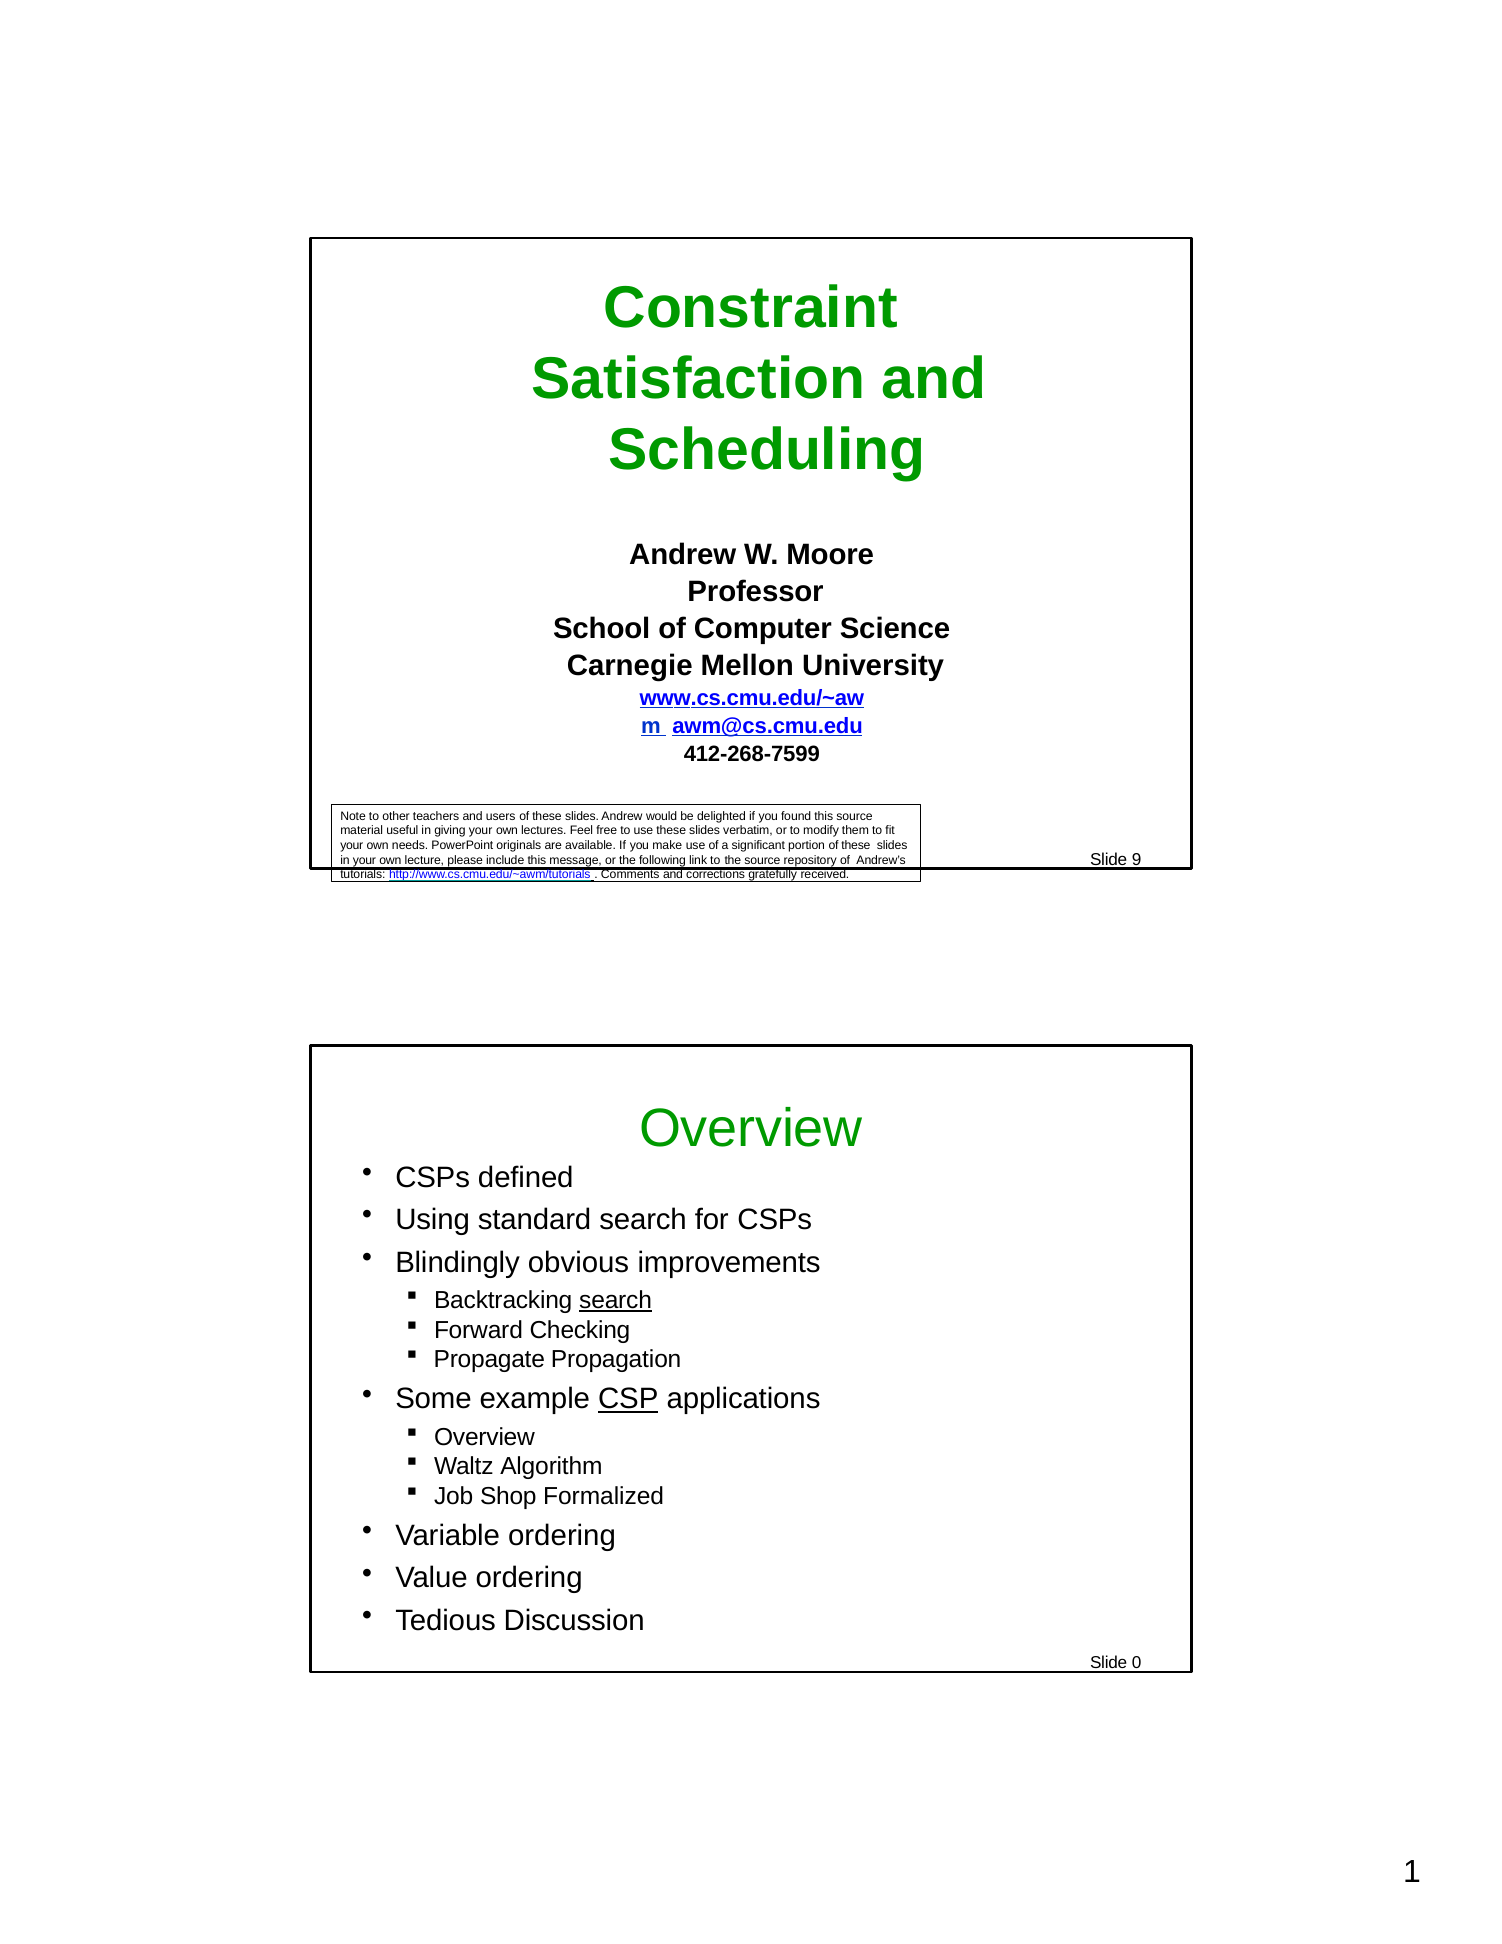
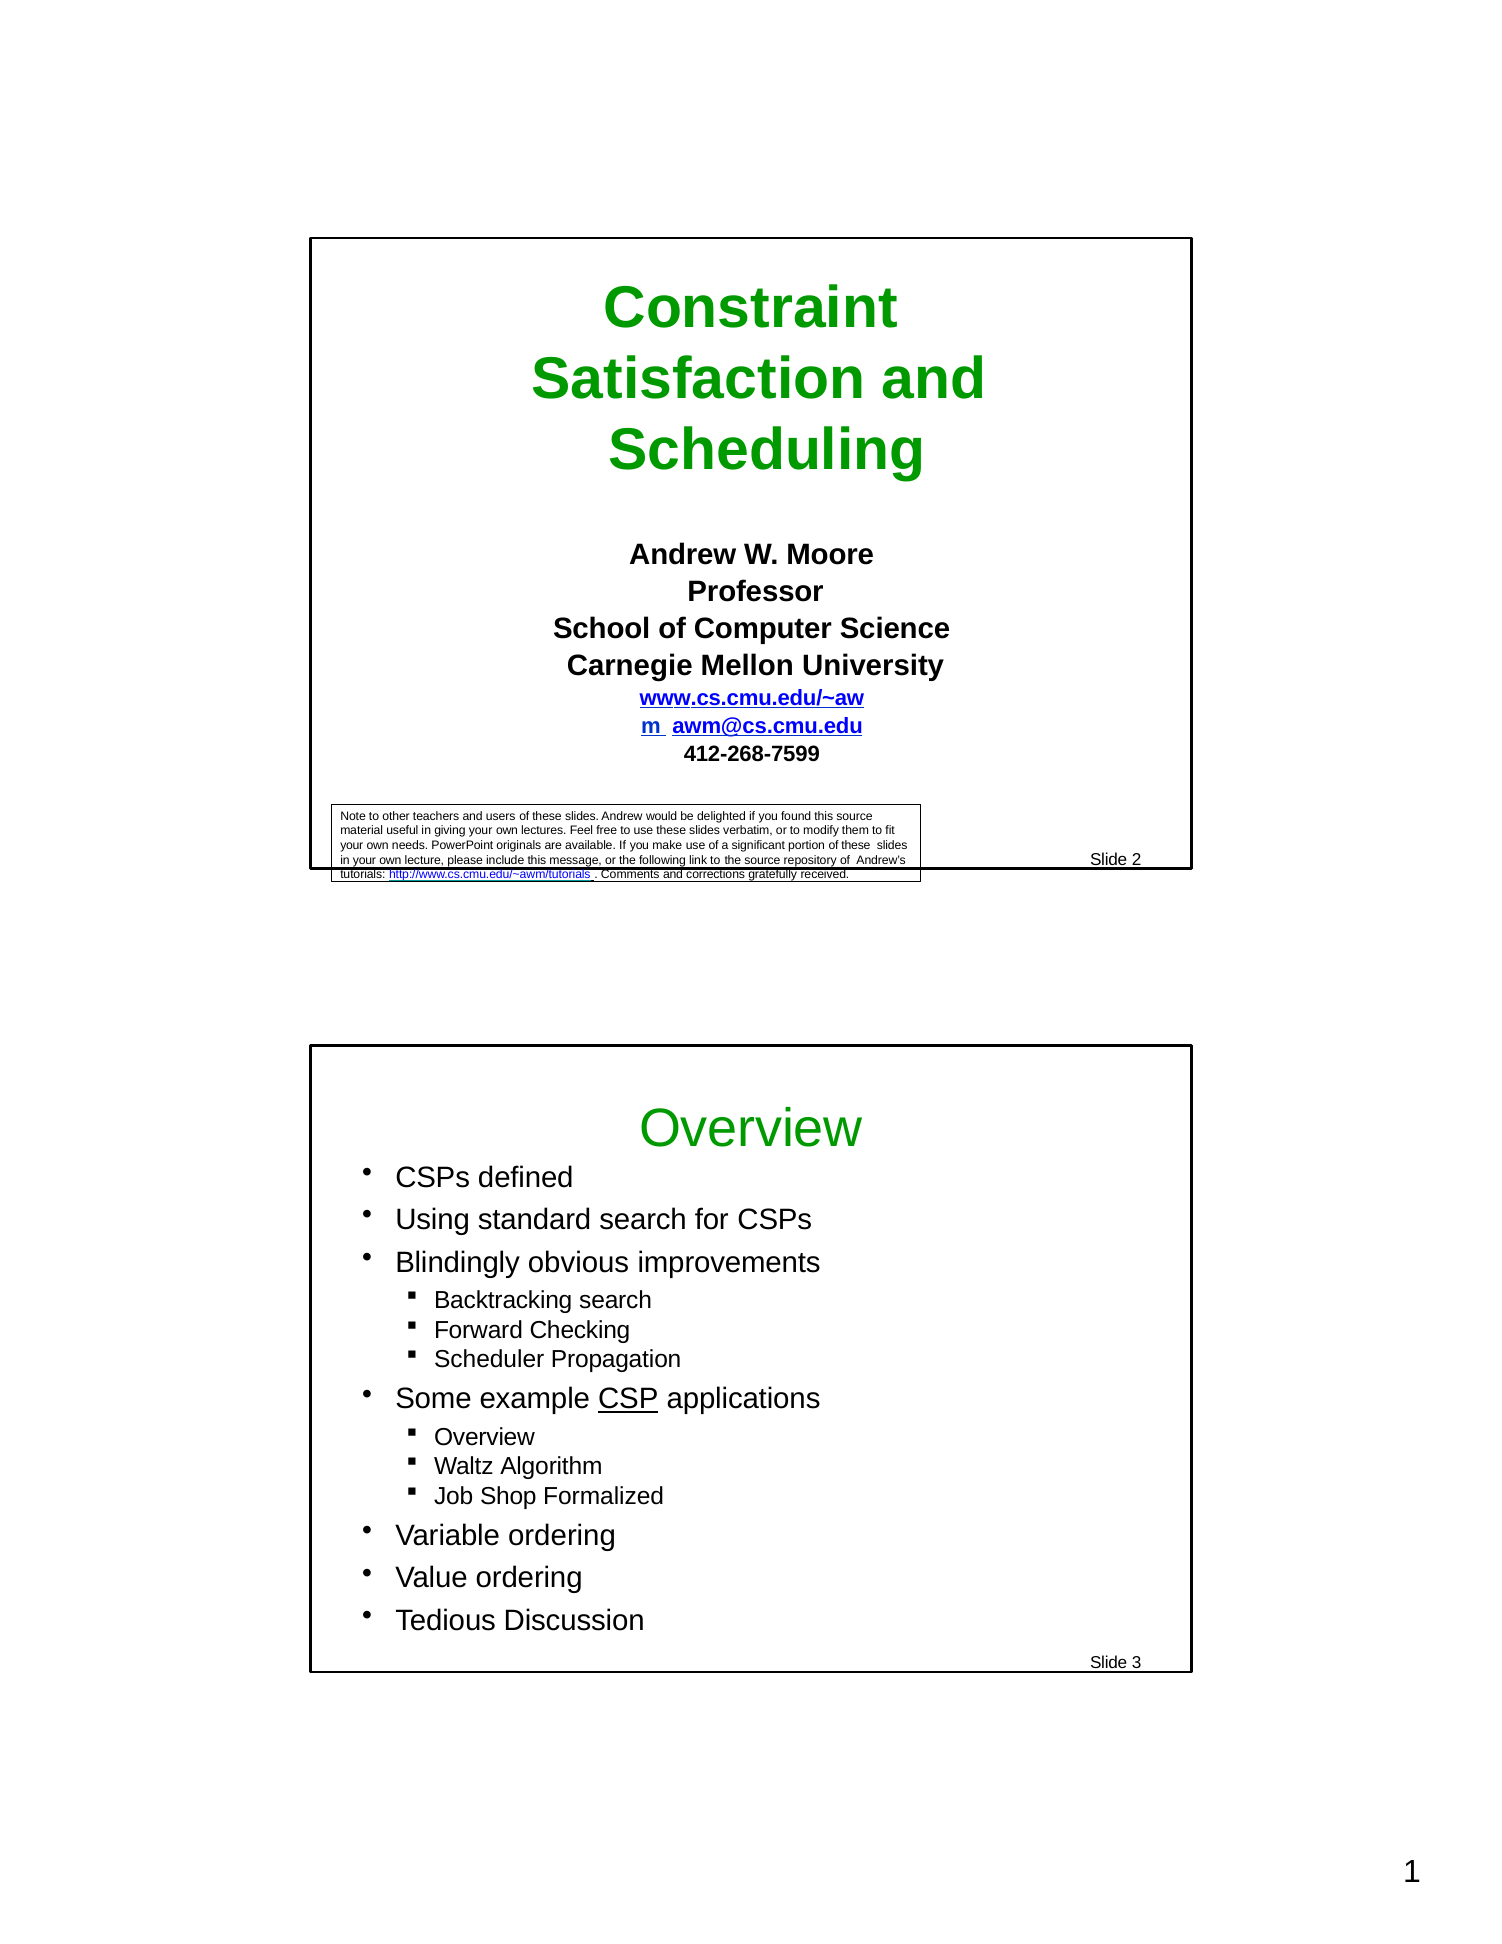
9: 9 -> 2 (1137, 859)
search underline: present -> none (616, 1300)
Propagate: Propagate -> Scheduler (489, 1359)
0: 0 -> 3 (1137, 1663)
